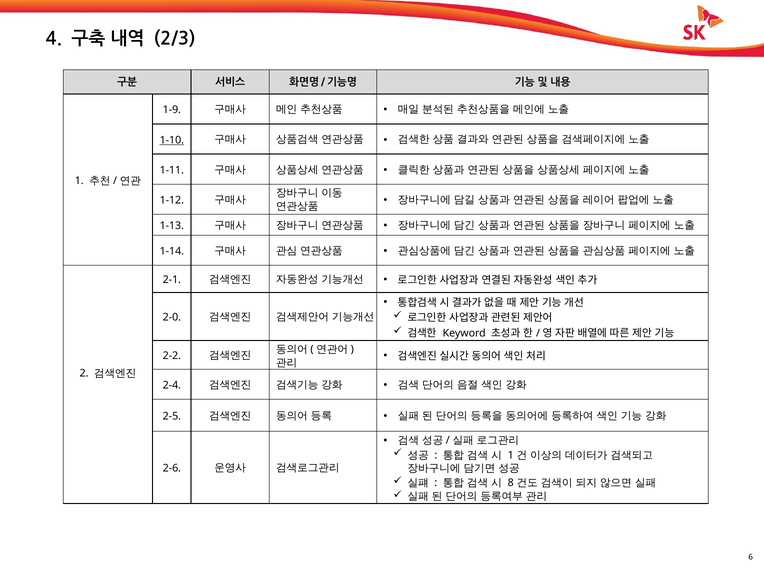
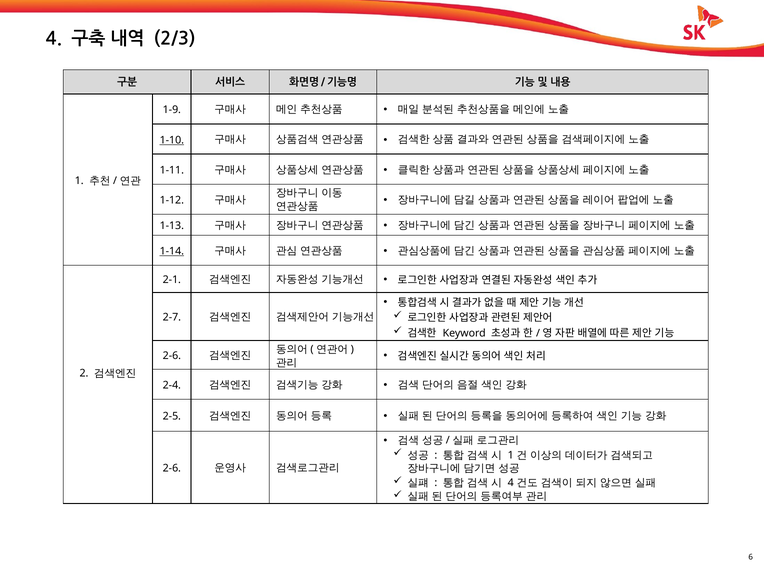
1-14 underline: none -> present (172, 251)
2-0: 2-0 -> 2-7 (172, 317)
2-2: 2-2 -> 2-6 (172, 356)
8: 8 -> 4 (511, 483)
